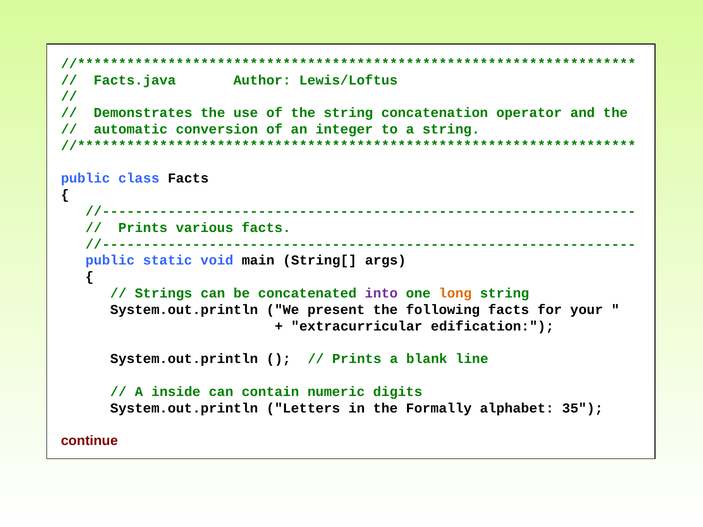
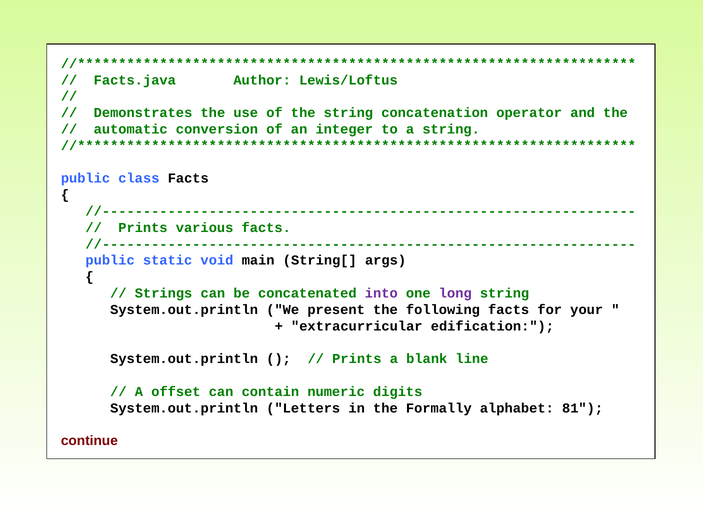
long colour: orange -> purple (455, 293)
inside: inside -> offset (176, 392)
35: 35 -> 81 (583, 408)
